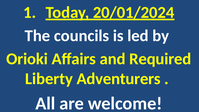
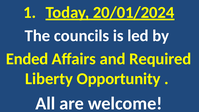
Orioki: Orioki -> Ended (27, 59)
Adventurers: Adventurers -> Opportunity (119, 79)
